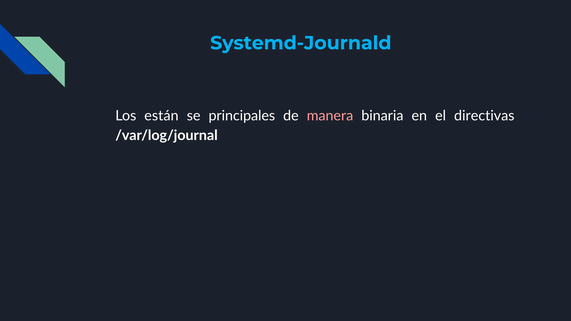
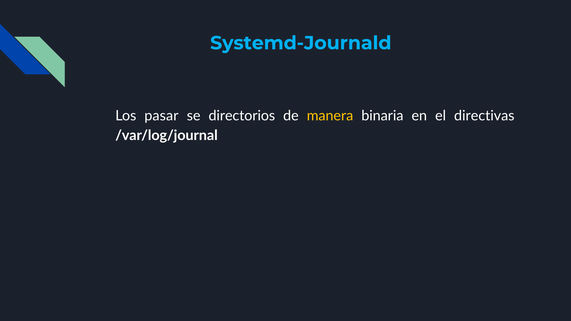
están: están -> pasar (161, 116)
principales: principales -> directorios (242, 116)
manera colour: pink -> yellow (330, 116)
